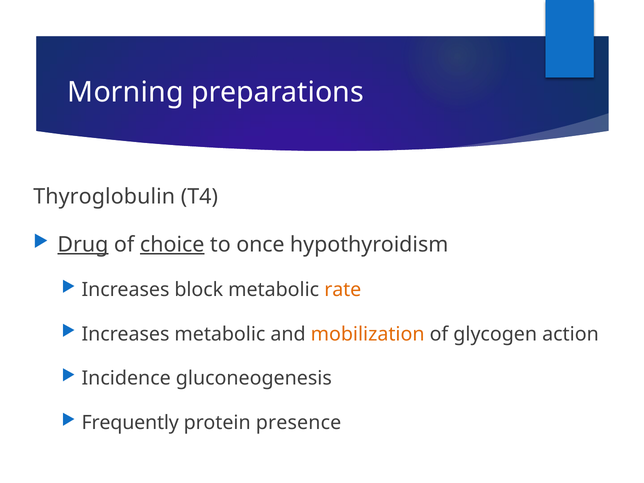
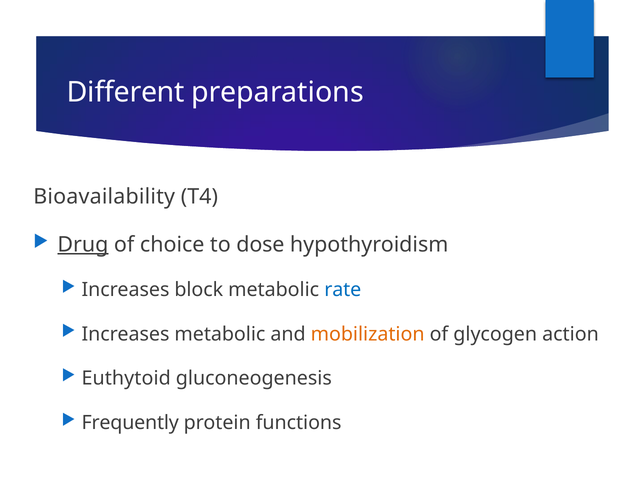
Morning: Morning -> Different (126, 92)
Thyroglobulin: Thyroglobulin -> Bioavailability (104, 197)
choice underline: present -> none (172, 244)
once: once -> dose (260, 244)
rate colour: orange -> blue (343, 290)
Incidence: Incidence -> Euthytoid (126, 378)
presence: presence -> functions (299, 423)
